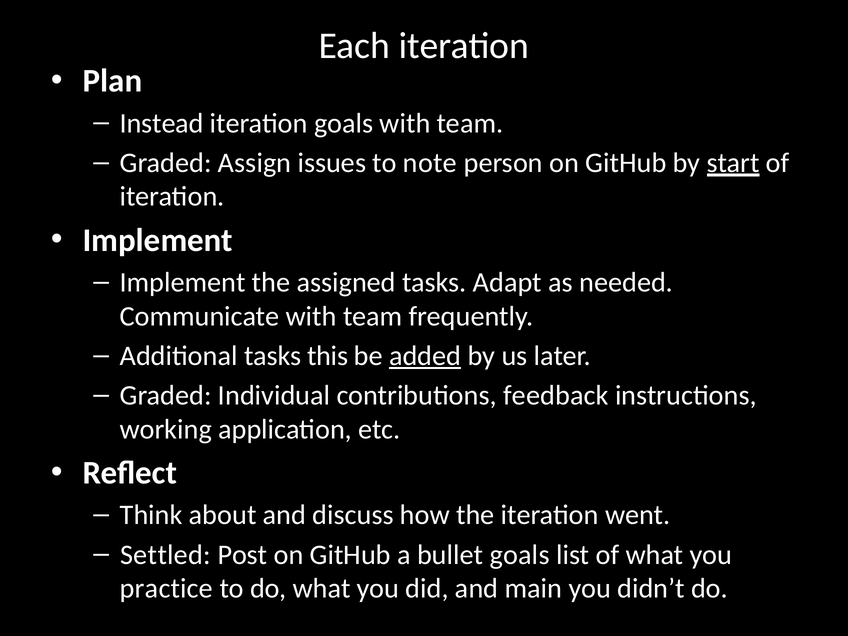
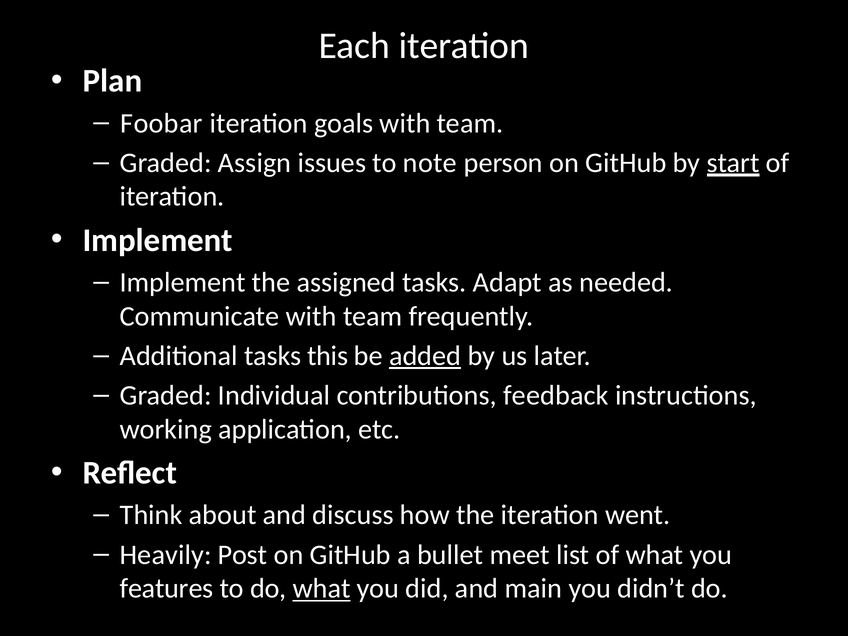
Instead: Instead -> Foobar (162, 123)
Settled: Settled -> Heavily (166, 555)
bullet goals: goals -> meet (520, 555)
practice: practice -> features (167, 589)
what underline: none -> present (322, 589)
